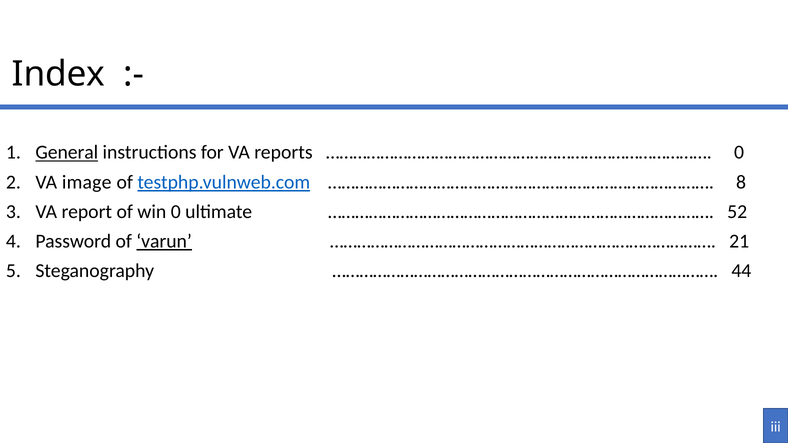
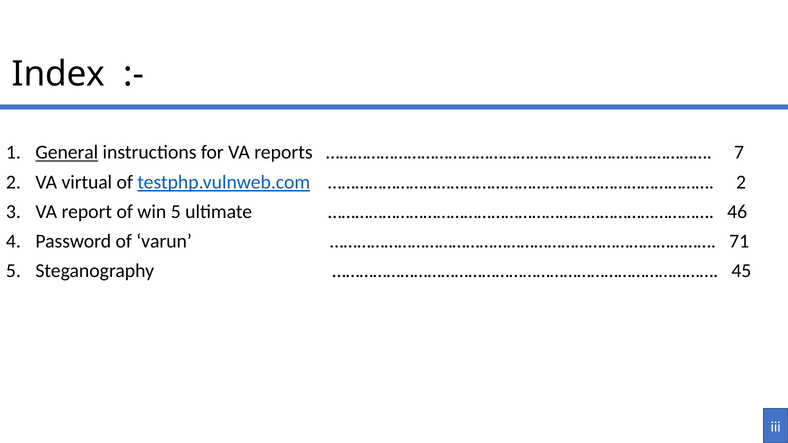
0: 0 -> 7 (739, 153)
image: image -> virtual (87, 182)
8: 8 -> 2 (741, 182)
win 0: 0 -> 5 (176, 212)
52: 52 -> 46 (737, 212)
varun underline: present -> none (164, 241)
21: 21 -> 71 (739, 241)
44: 44 -> 45 (741, 271)
